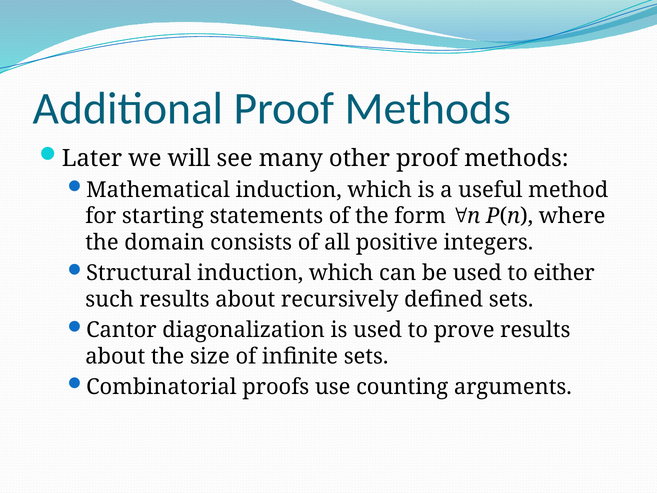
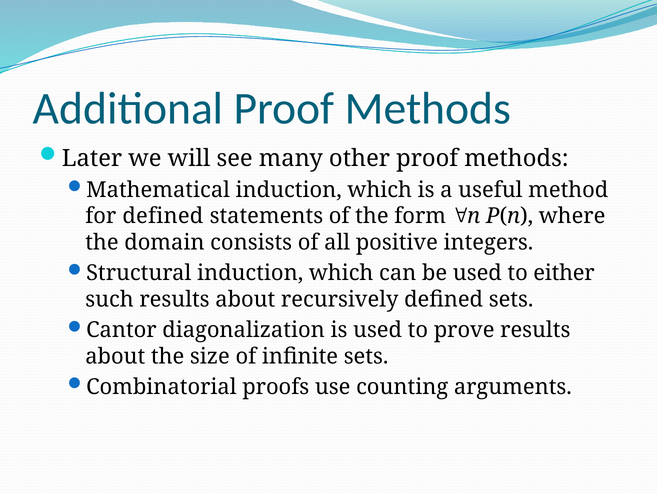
for starting: starting -> defined (163, 216)
